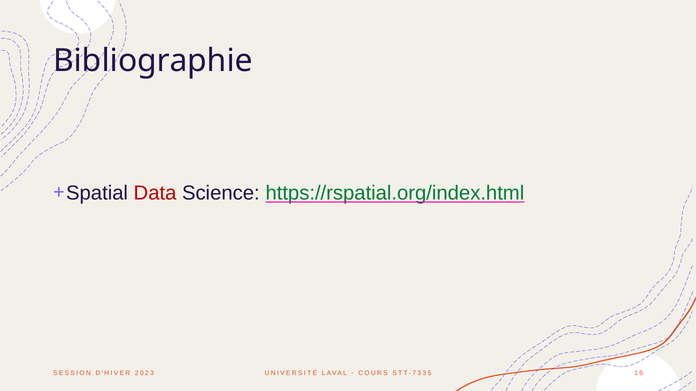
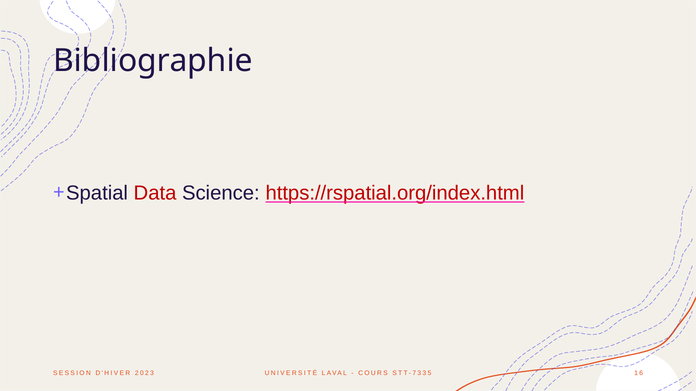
https://rspatial.org/index.html colour: green -> red (395, 193)
